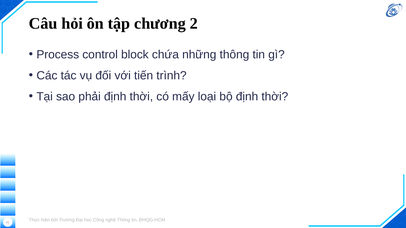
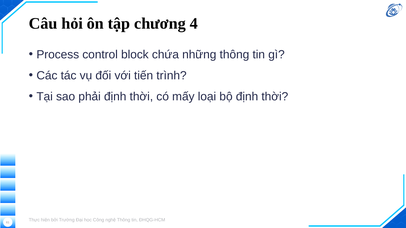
2: 2 -> 4 (194, 24)
